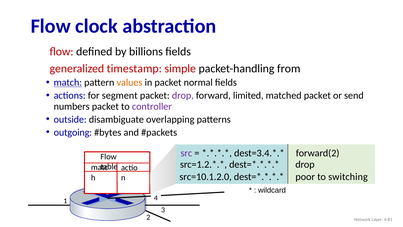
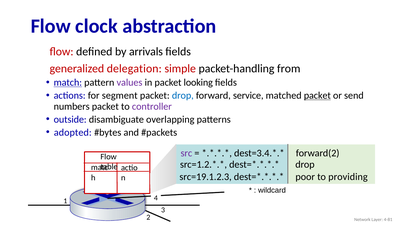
billions: billions -> arrivals (146, 52)
timestamp: timestamp -> delegation (134, 68)
values colour: orange -> purple (130, 82)
normal: normal -> looking (198, 82)
drop colour: purple -> blue (183, 95)
limited: limited -> service (248, 95)
packet underline: none -> present (317, 95)
outgoing: outgoing -> adopted (73, 132)
src=10.1.2.0: src=10.1.2.0 -> src=19.1.2.3 (206, 176)
switching: switching -> providing (348, 176)
